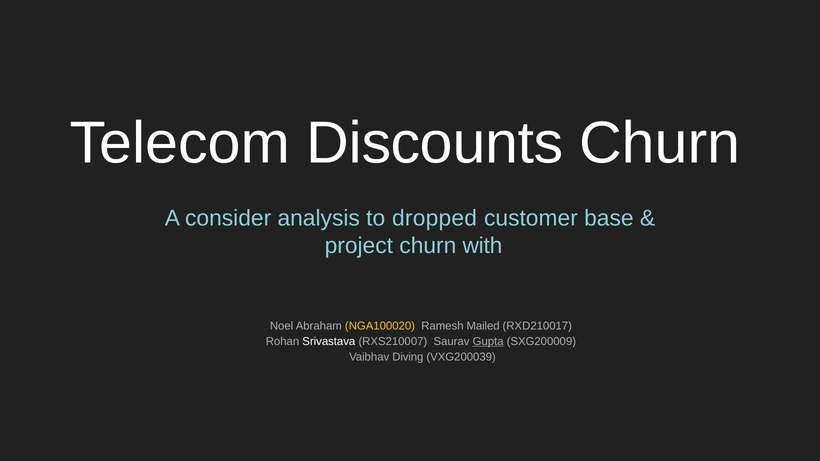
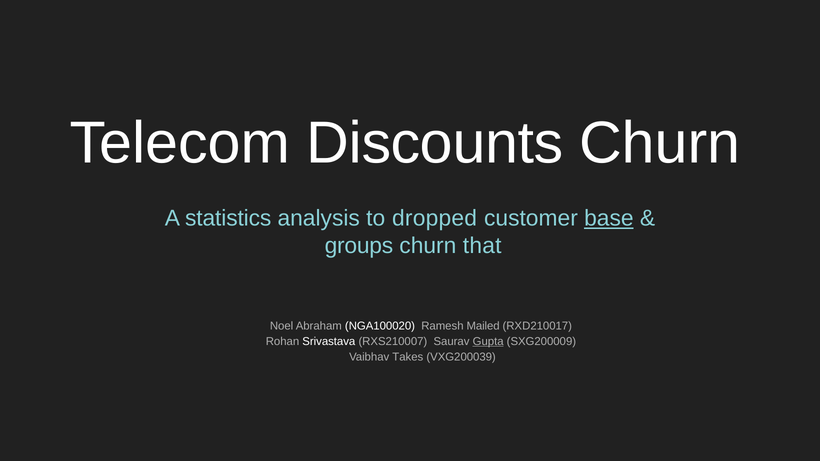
consider: consider -> statistics (228, 219)
base underline: none -> present (609, 219)
project: project -> groups (359, 246)
with: with -> that (482, 246)
NGA100020 colour: yellow -> white (380, 326)
Diving: Diving -> Takes (408, 357)
